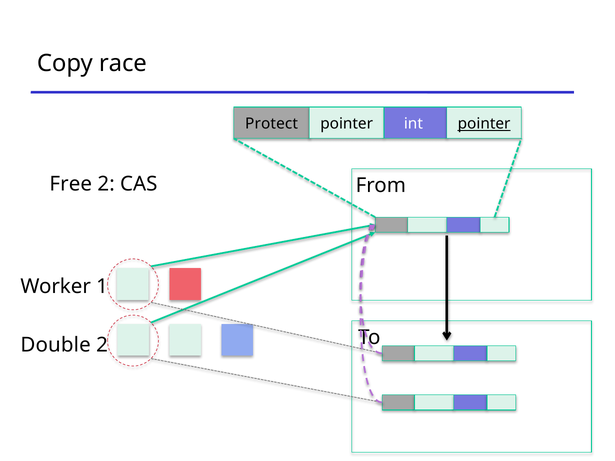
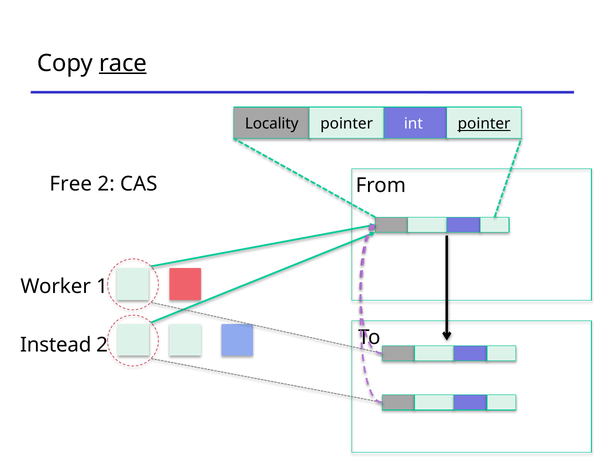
race underline: none -> present (123, 63)
Protect: Protect -> Locality (272, 124)
Double: Double -> Instead (56, 345)
